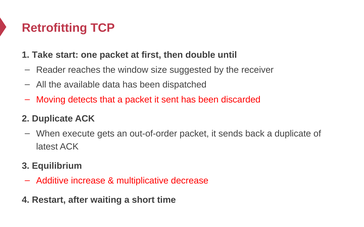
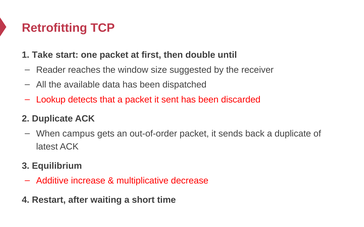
Moving: Moving -> Lookup (51, 100)
execute: execute -> campus (79, 134)
